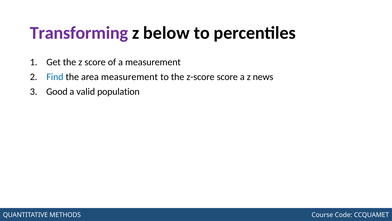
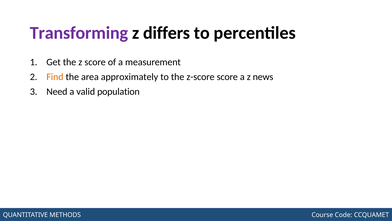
below: below -> differs (167, 33)
Find colour: blue -> orange (55, 77)
area measurement: measurement -> approximately (130, 77)
Good: Good -> Need (57, 91)
